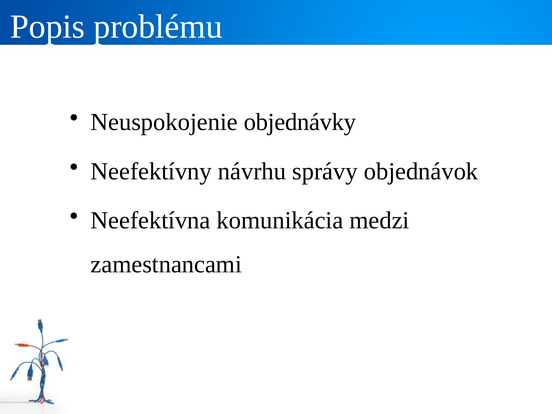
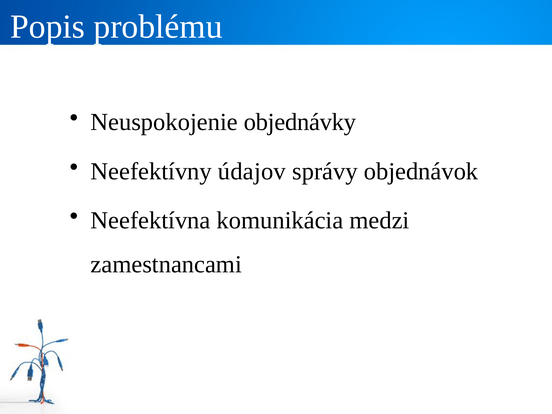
návrhu: návrhu -> údajov (252, 171)
